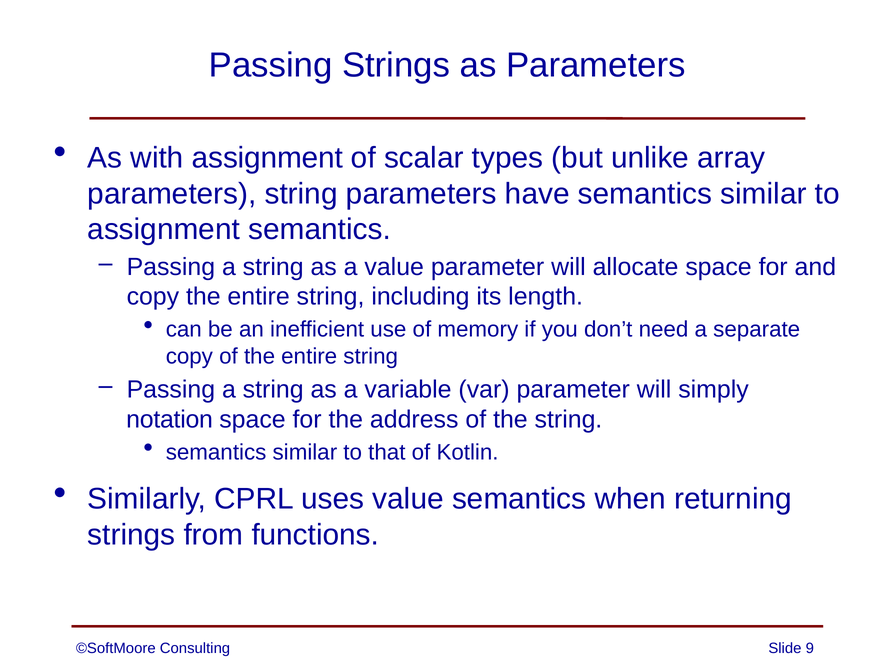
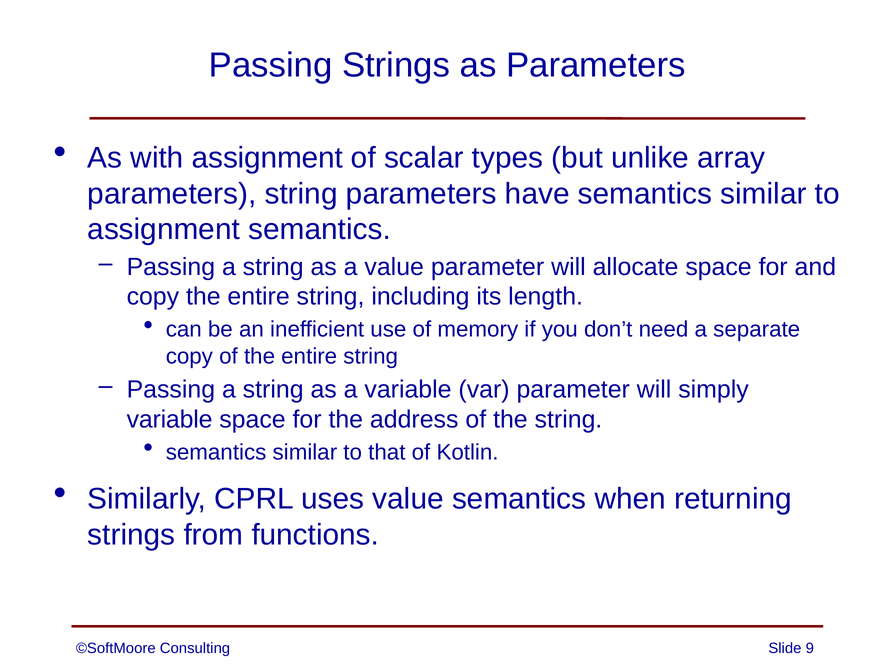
notation: notation -> variable (170, 420)
